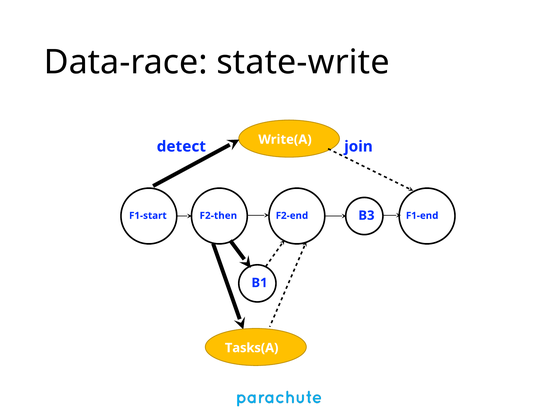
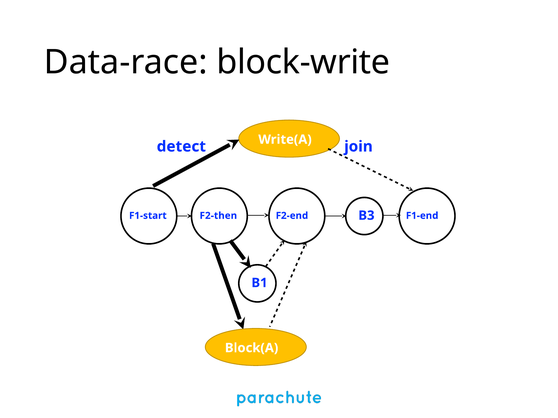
state-write: state-write -> block-write (303, 62)
Tasks(A: Tasks(A -> Block(A (252, 348)
